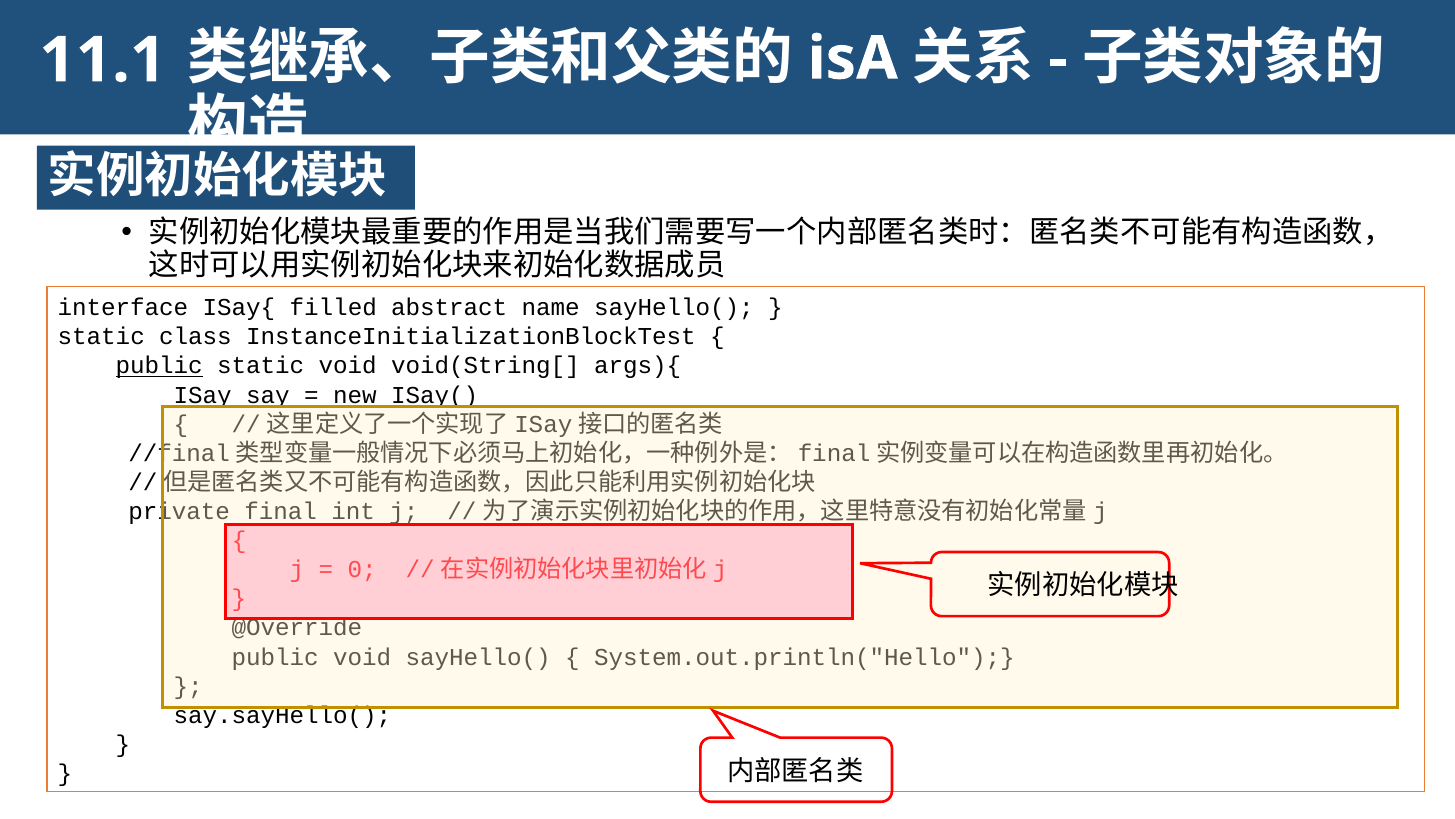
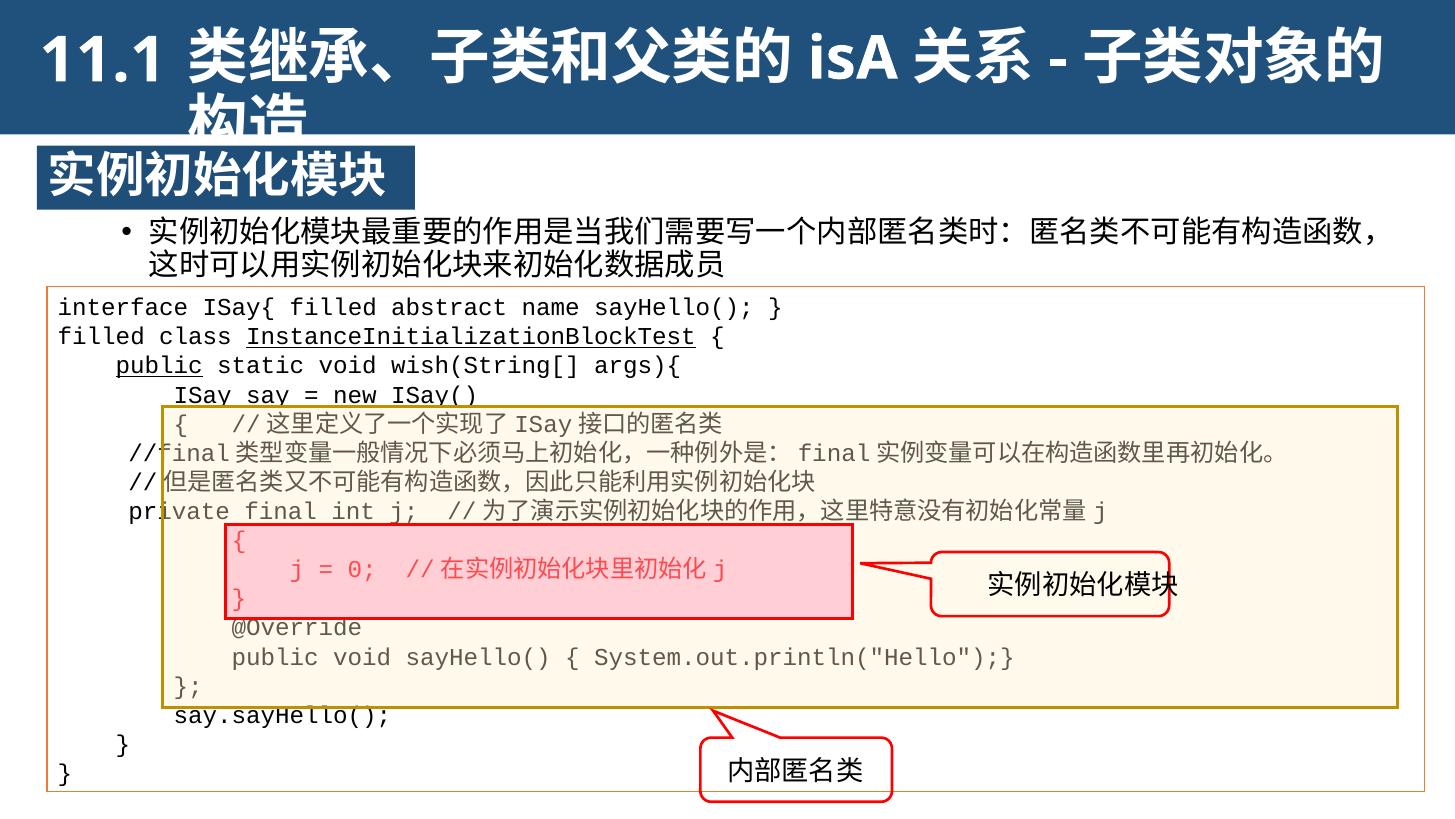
static: static -> filled (101, 337)
InstanceInitializationBlockTest underline: none -> present (471, 337)
void(String[: void(String[ -> wish(String[ (485, 366)
